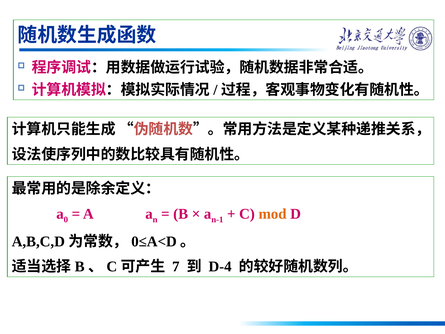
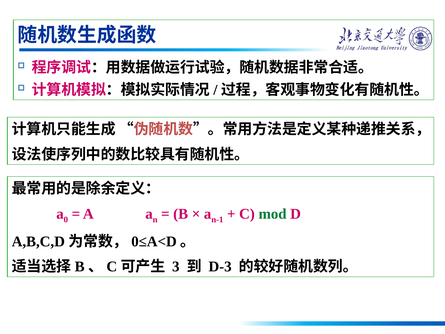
mod colour: orange -> green (273, 214)
7: 7 -> 3 (176, 267)
D-4: D-4 -> D-3 (220, 267)
